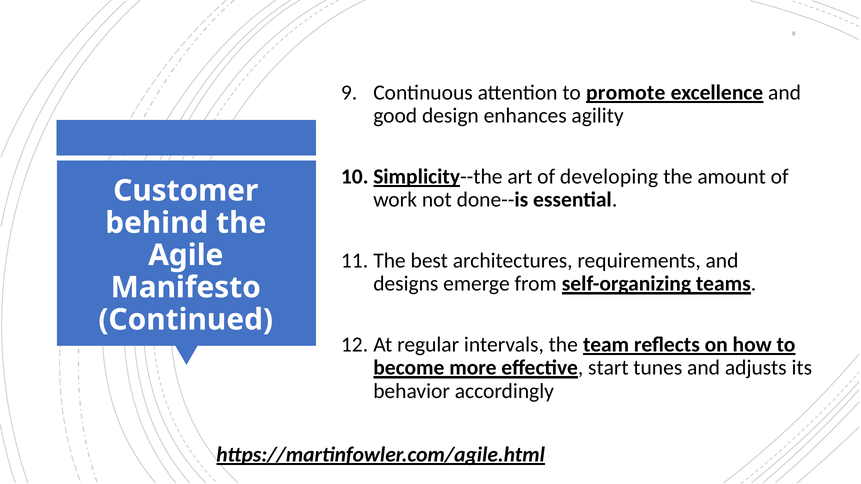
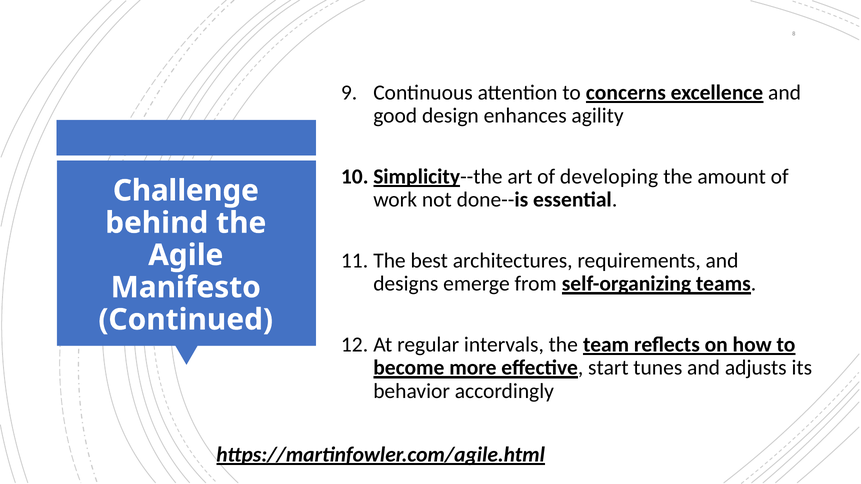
promote: promote -> concerns (626, 93)
Customer: Customer -> Challenge (186, 191)
